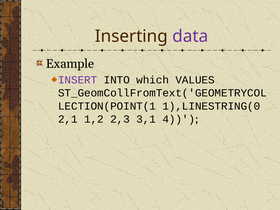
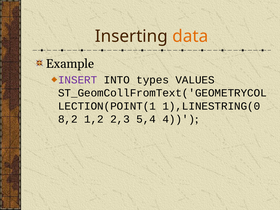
data colour: purple -> orange (190, 36)
which: which -> types (153, 80)
2,1: 2,1 -> 8,2 (68, 119)
3,1: 3,1 -> 5,4 (146, 119)
